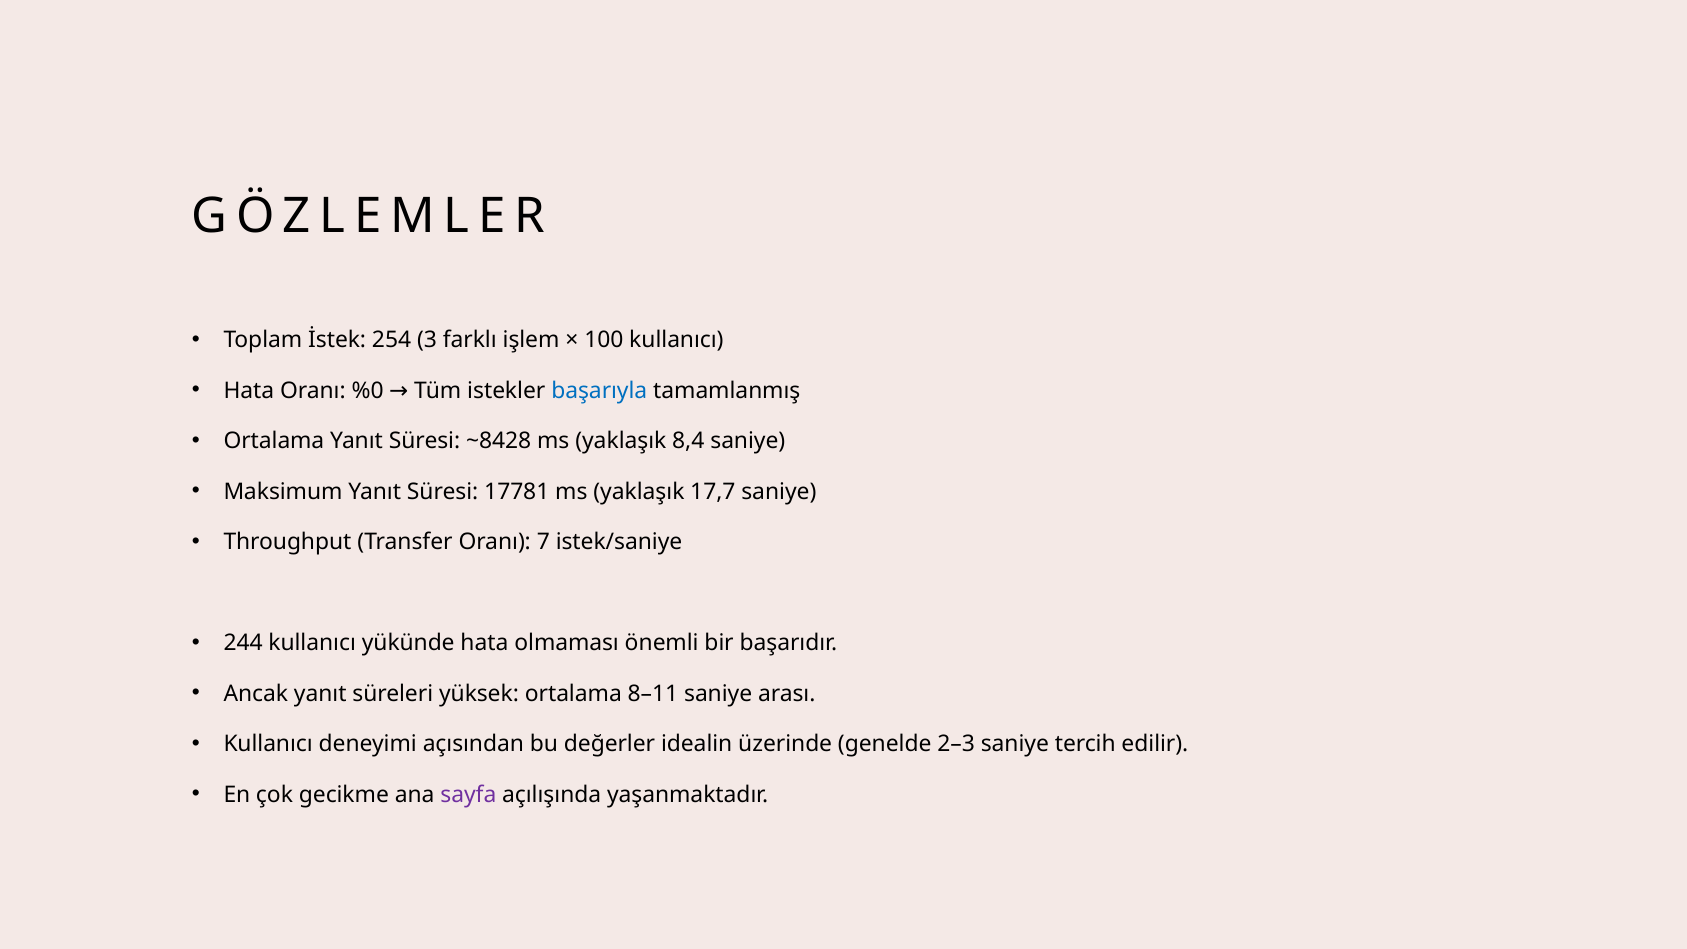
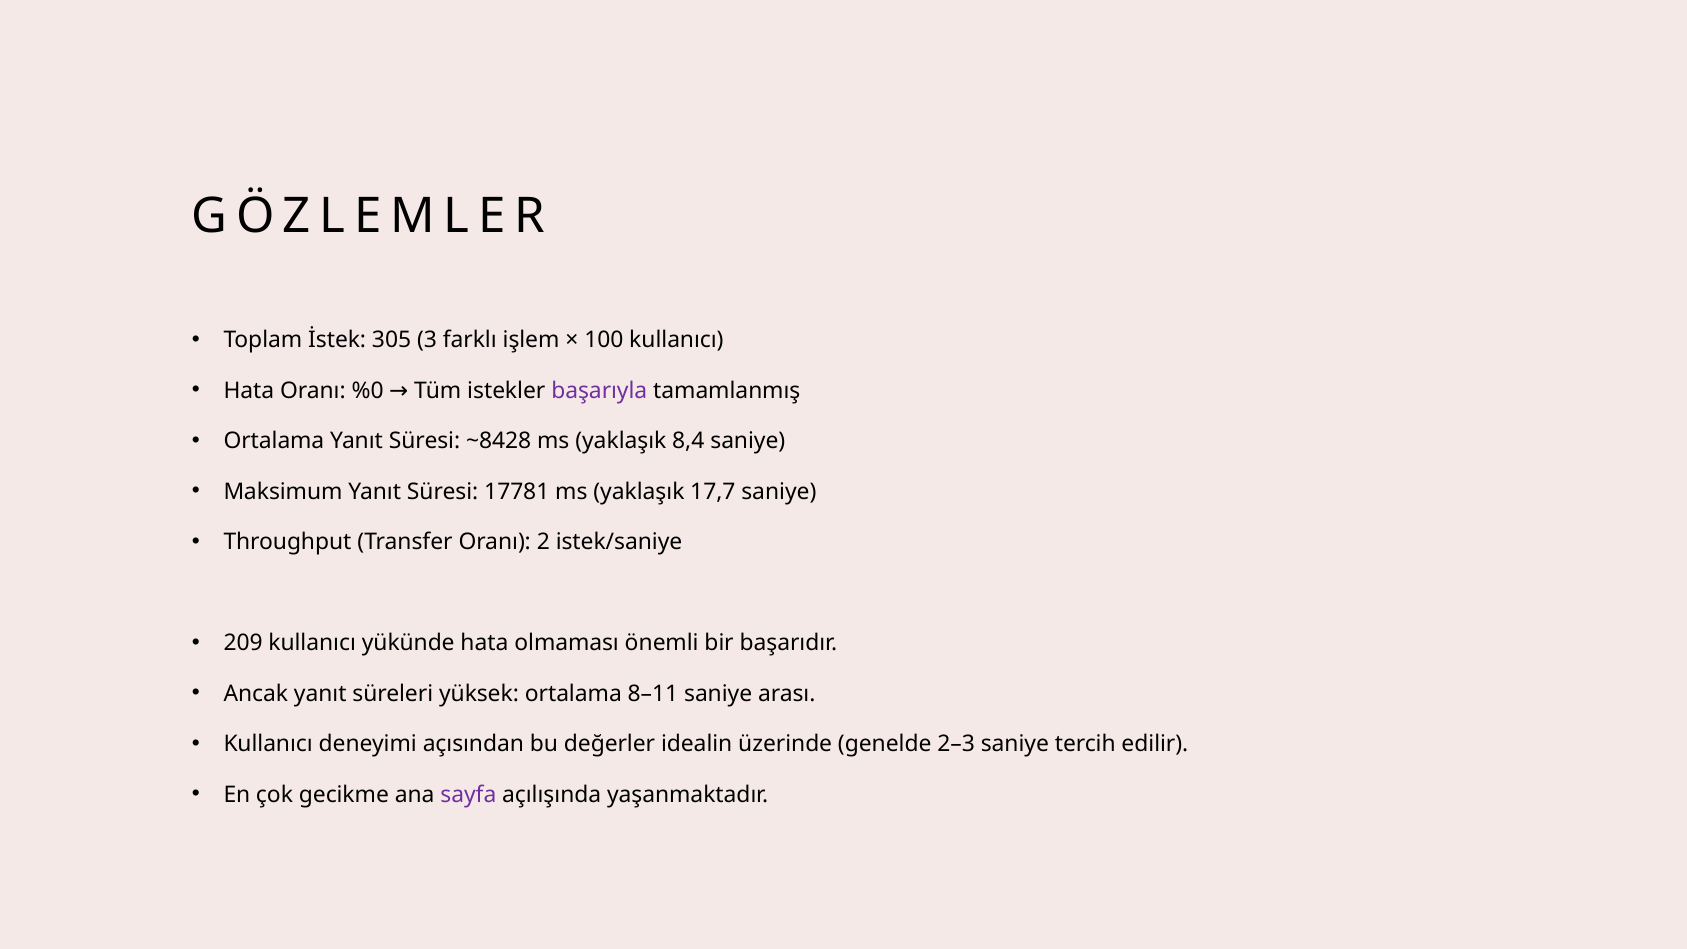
254: 254 -> 305 (392, 340)
başarıyla colour: blue -> purple (599, 391)
7: 7 -> 2 (543, 542)
244: 244 -> 209 (243, 643)
